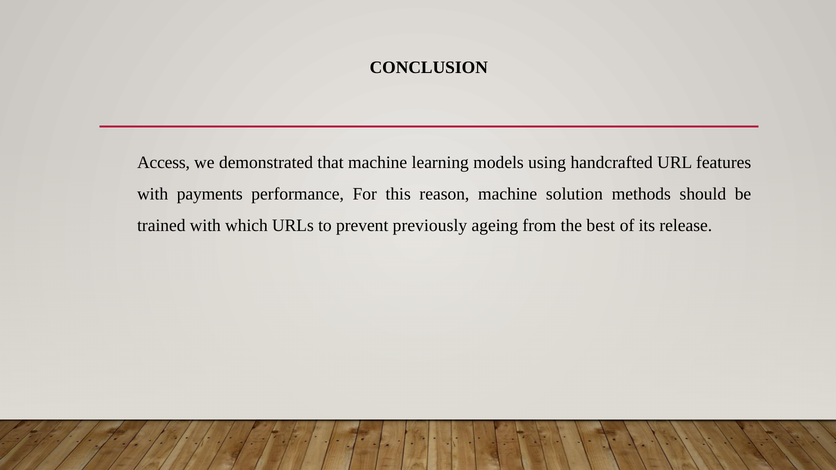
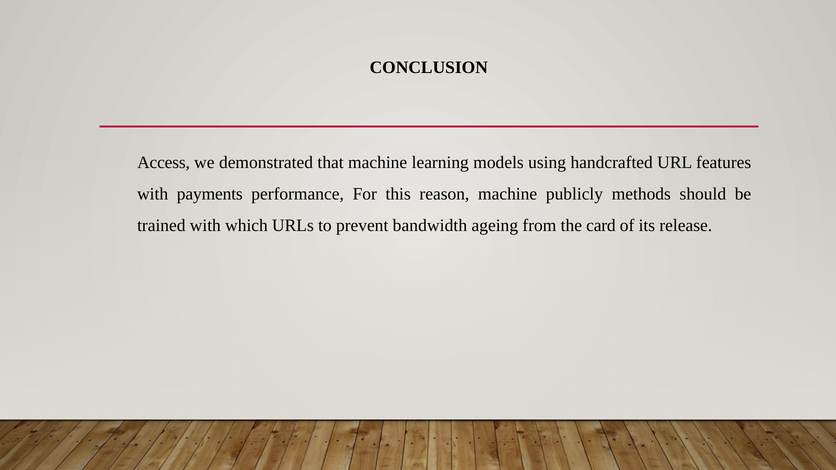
solution: solution -> publicly (574, 194)
previously: previously -> bandwidth (430, 226)
best: best -> card (601, 226)
